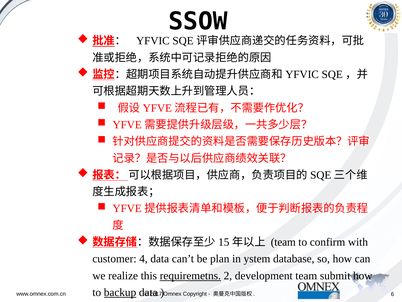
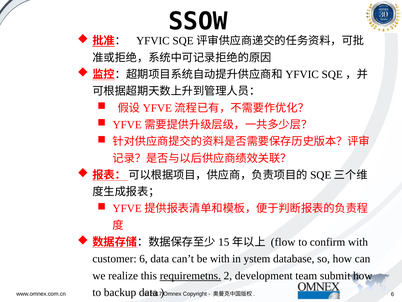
team: team -> flow (283, 242)
customer 4: 4 -> 6 (143, 259)
be plan: plan -> with (220, 259)
backup underline: present -> none (120, 292)
